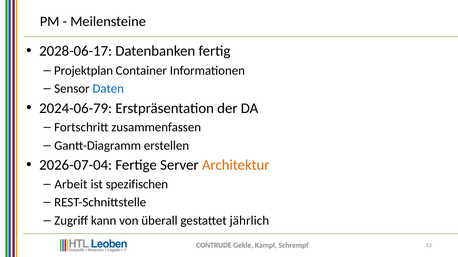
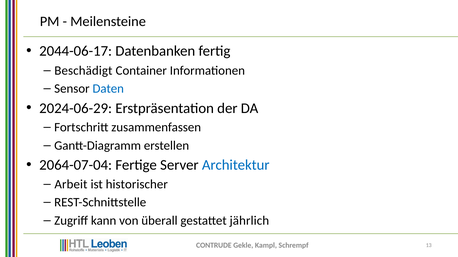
2028-06-17: 2028-06-17 -> 2044-06-17 (76, 51)
Projektplan: Projektplan -> Beschädigt (83, 71)
2024-06-79: 2024-06-79 -> 2024-06-29 (76, 108)
2026-07-04: 2026-07-04 -> 2064-07-04 (76, 166)
Architektur colour: orange -> blue (236, 166)
spezifischen: spezifischen -> historischer (137, 185)
